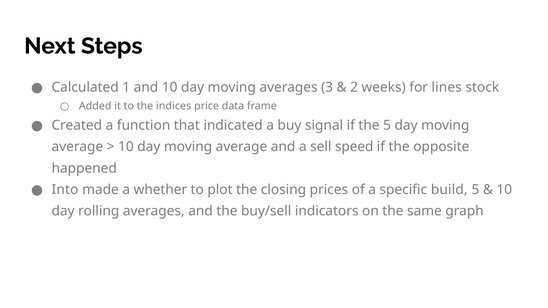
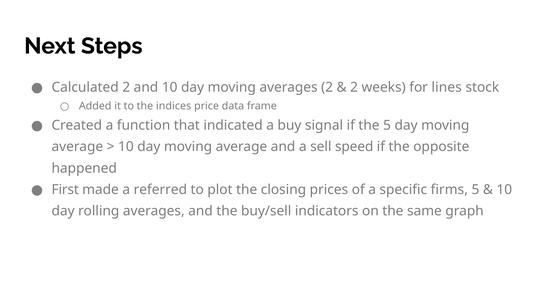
Calculated 1: 1 -> 2 (126, 87)
averages 3: 3 -> 2 (327, 87)
Into: Into -> First (65, 190)
whether: whether -> referred (160, 190)
build: build -> firms (449, 190)
